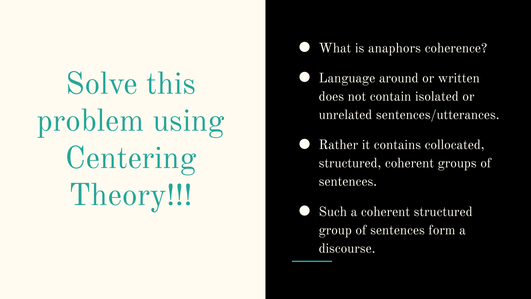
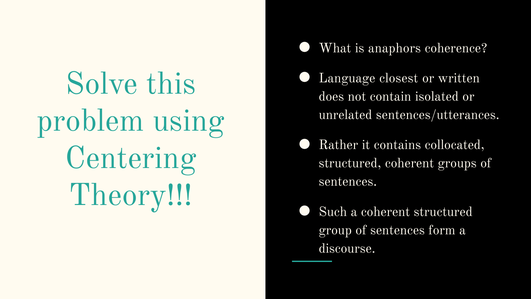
around: around -> closest (399, 78)
